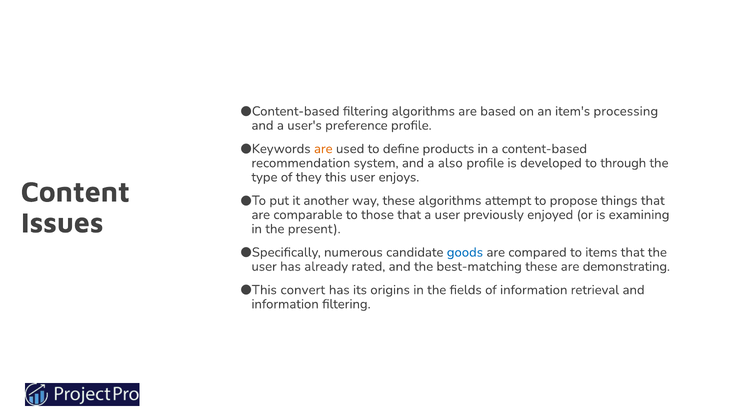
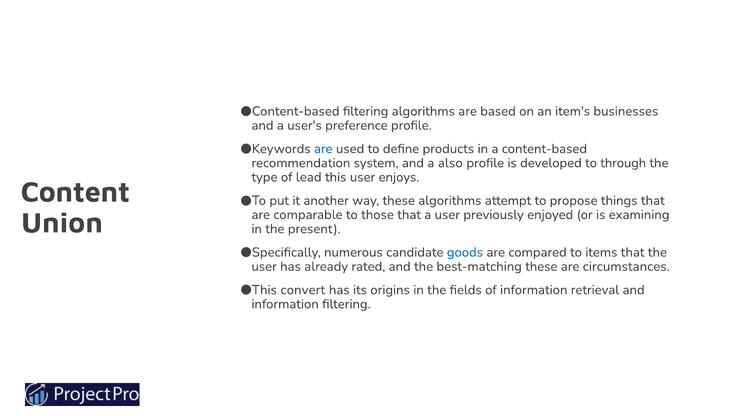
processing: processing -> businesses (626, 111)
are colour: orange -> blue (323, 149)
they: they -> lead (309, 177)
Issues: Issues -> Union (62, 223)
demonstrating: demonstrating -> circumstances (626, 267)
